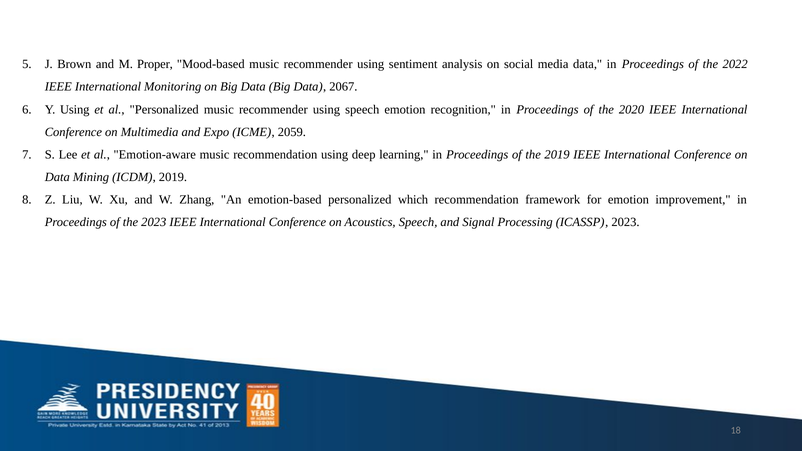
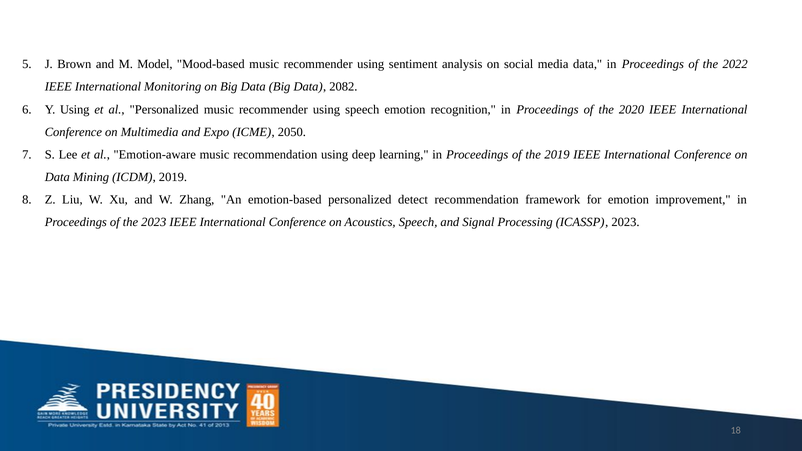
Proper: Proper -> Model (155, 64)
2067: 2067 -> 2082 (343, 87)
2059: 2059 -> 2050 (292, 132)
which: which -> detect (413, 200)
